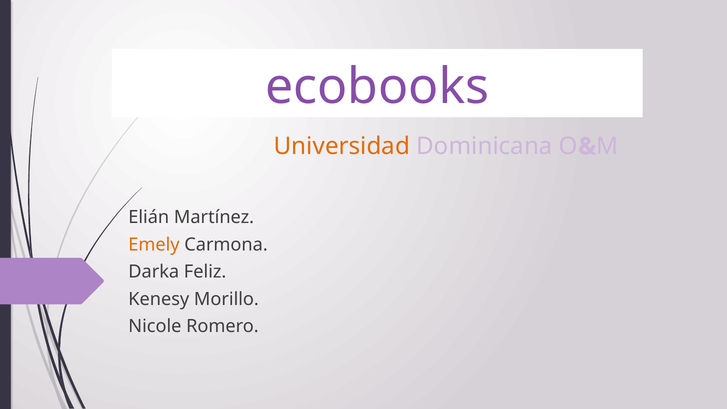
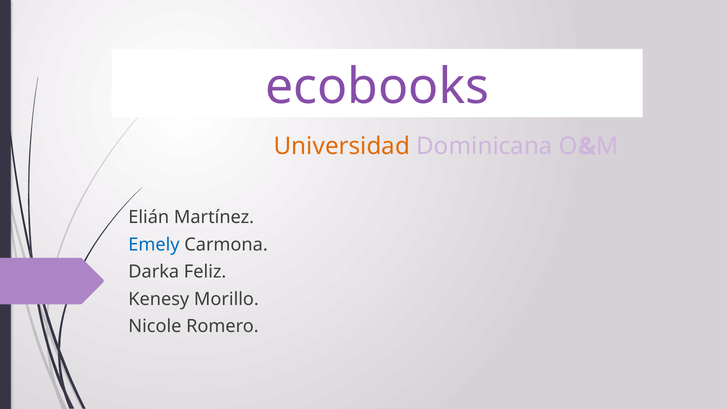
Emely colour: orange -> blue (154, 245)
